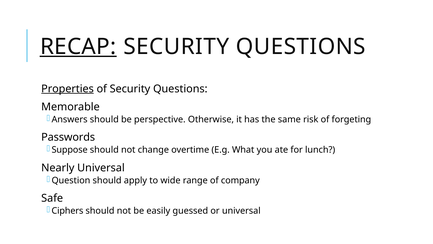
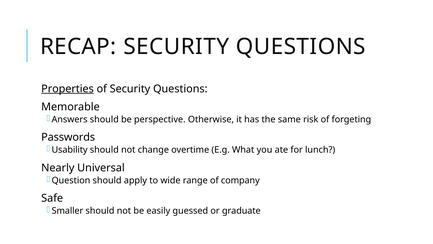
RECAP underline: present -> none (78, 46)
Suppose: Suppose -> Usability (70, 150)
Ciphers: Ciphers -> Smaller (67, 211)
or universal: universal -> graduate (241, 211)
